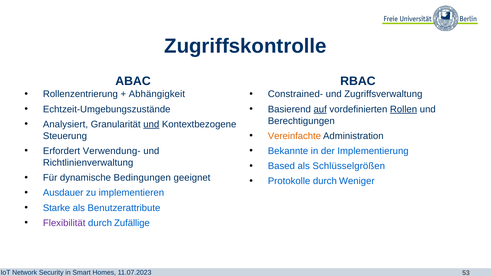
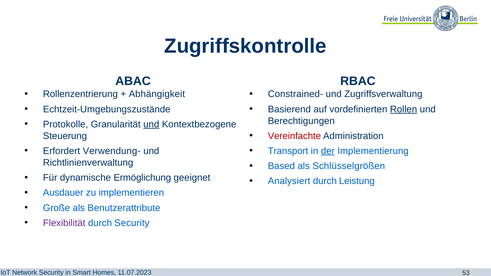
auf underline: present -> none (320, 109)
Analysiert: Analysiert -> Protokolle (66, 124)
Vereinfachte colour: orange -> red (294, 136)
Bekannte: Bekannte -> Transport (288, 151)
der underline: none -> present (328, 151)
Bedingungen: Bedingungen -> Ermöglichung (142, 178)
Protokolle: Protokolle -> Analysiert (289, 181)
Weniger: Weniger -> Leistung (357, 181)
Starke: Starke -> Große (56, 208)
durch Zufällige: Zufällige -> Security (132, 223)
